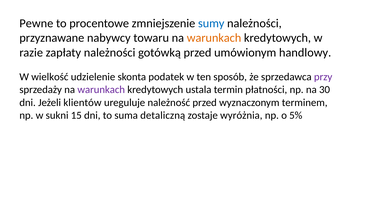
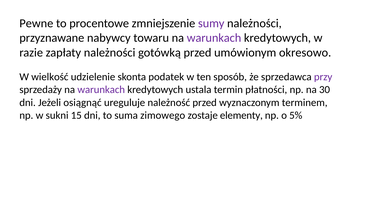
sumy colour: blue -> purple (211, 23)
warunkach colour: orange -> purple (214, 38)
handlowy: handlowy -> okresowo (305, 53)
klientów: klientów -> osiągnąć (82, 103)
detaliczną: detaliczną -> zimowego (163, 116)
wyróżnia: wyróżnia -> elementy (241, 116)
